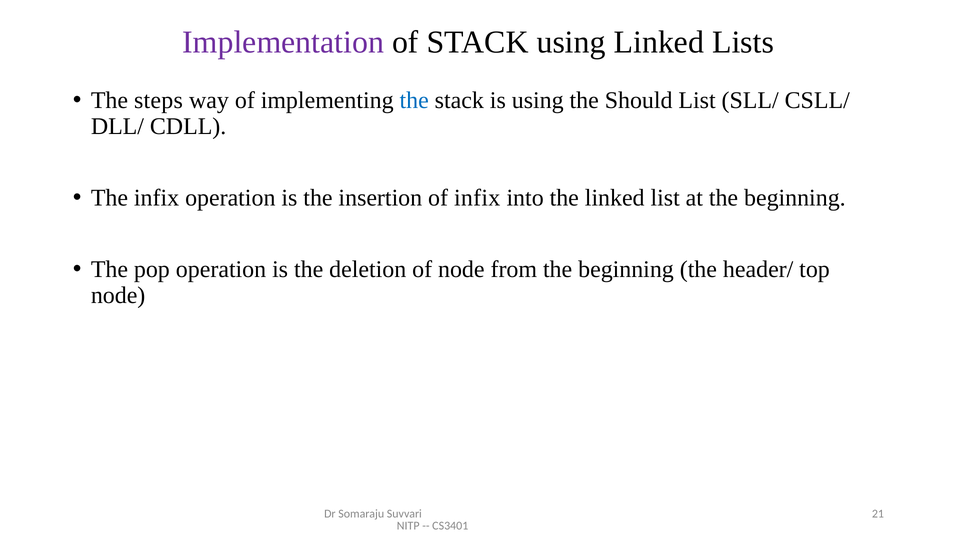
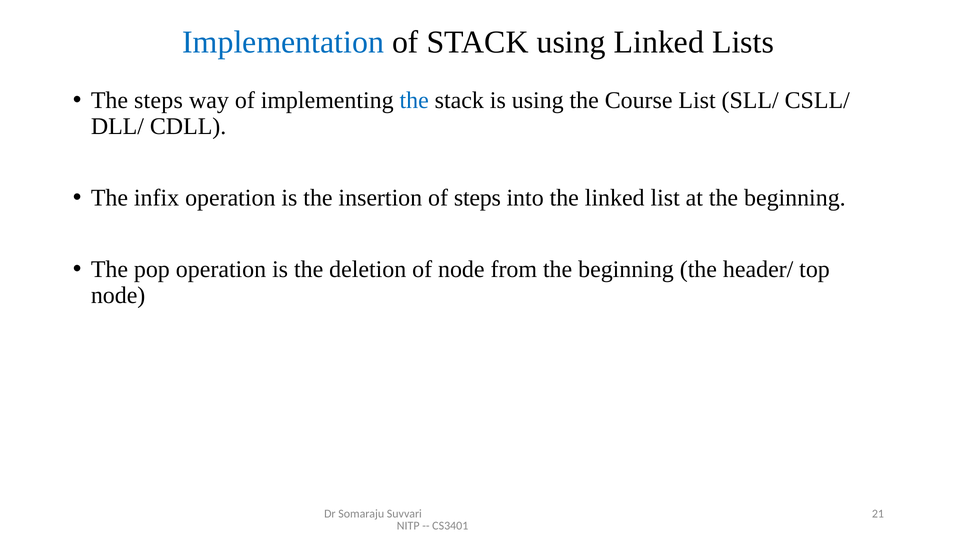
Implementation colour: purple -> blue (283, 42)
Should: Should -> Course (639, 101)
of infix: infix -> steps (477, 198)
